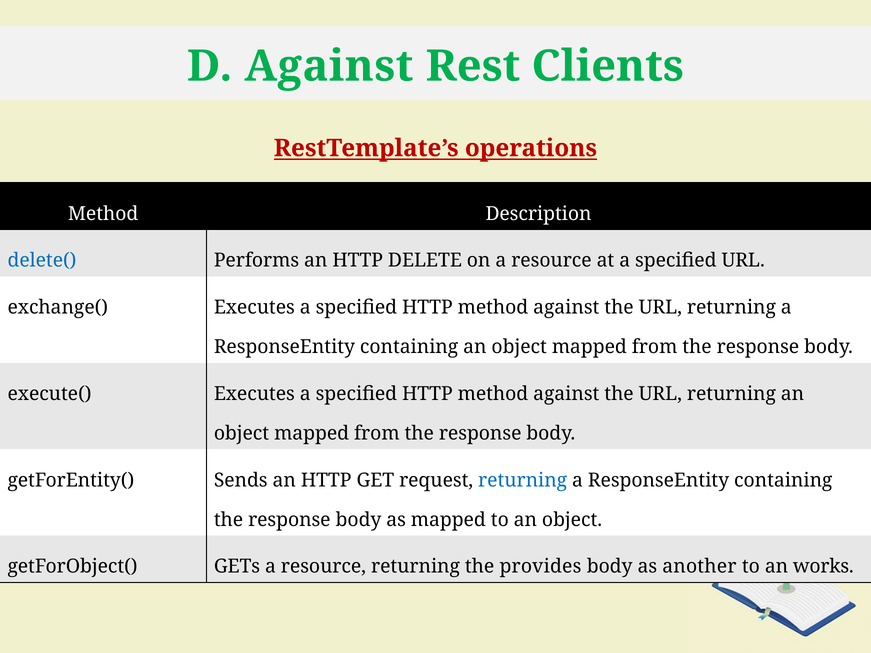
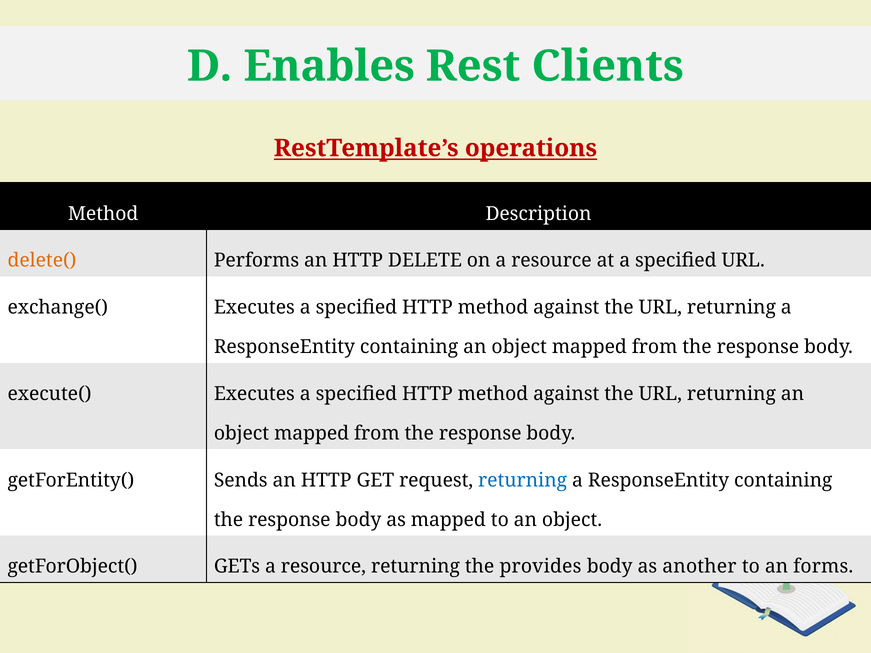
D Against: Against -> Enables (329, 66)
delete( colour: blue -> orange (42, 261)
works: works -> forms (823, 567)
